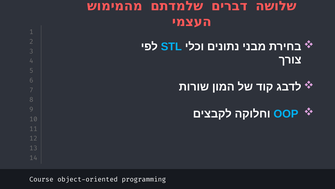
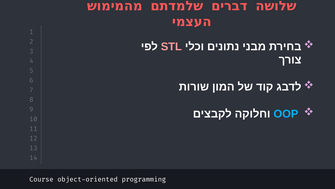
STL colour: light blue -> pink (171, 46)
